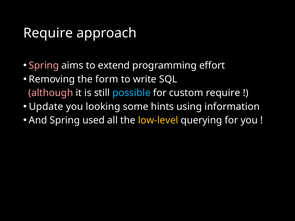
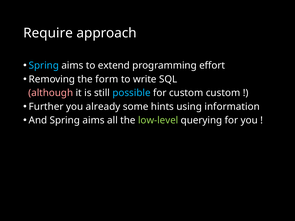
Spring colour: pink -> light blue (44, 66)
custom require: require -> custom (223, 93)
Update: Update -> Further (46, 107)
looking: looking -> already (103, 107)
And Spring used: used -> aims (93, 120)
low-level colour: yellow -> light green (158, 120)
